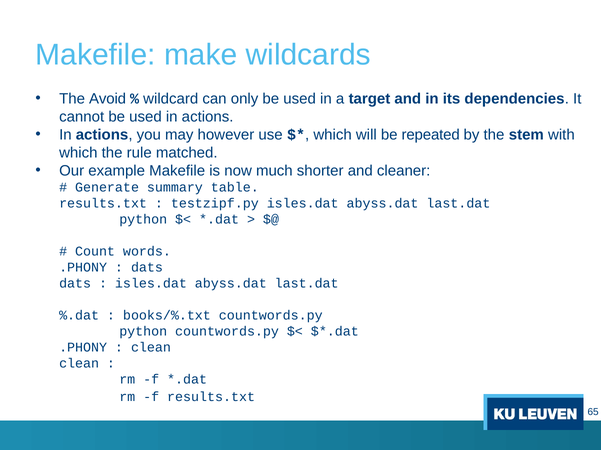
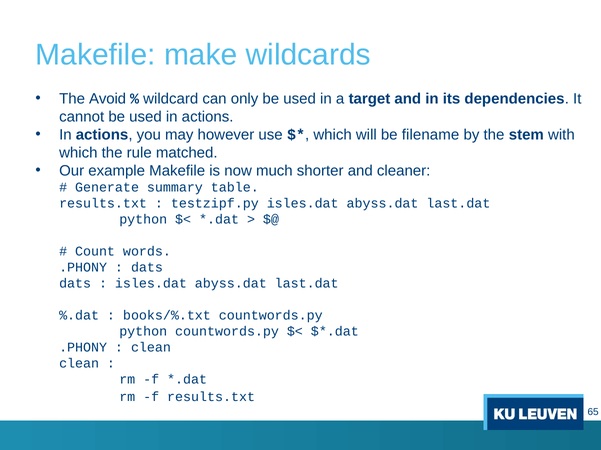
repeated: repeated -> filename (431, 135)
